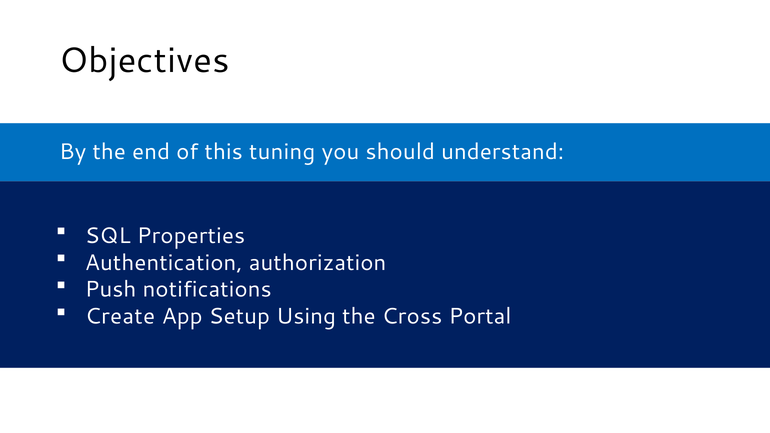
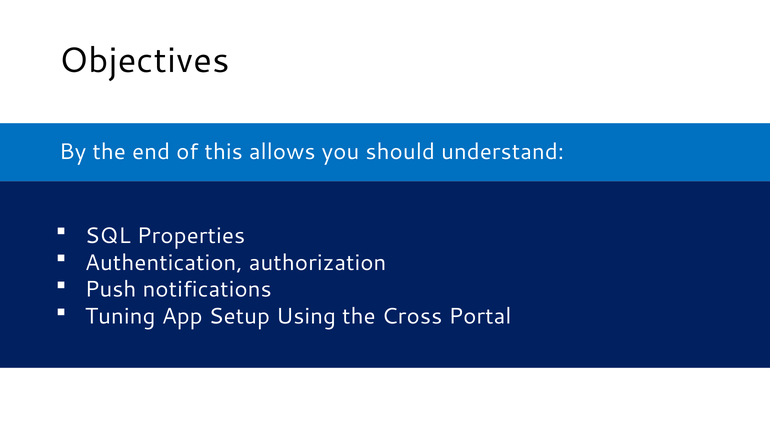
tuning: tuning -> allows (282, 152)
Create: Create -> Tuning (120, 317)
